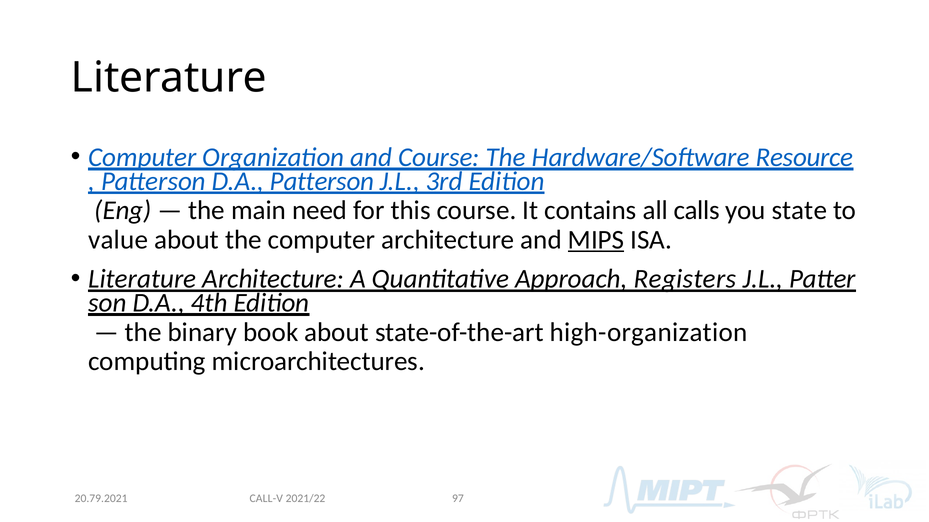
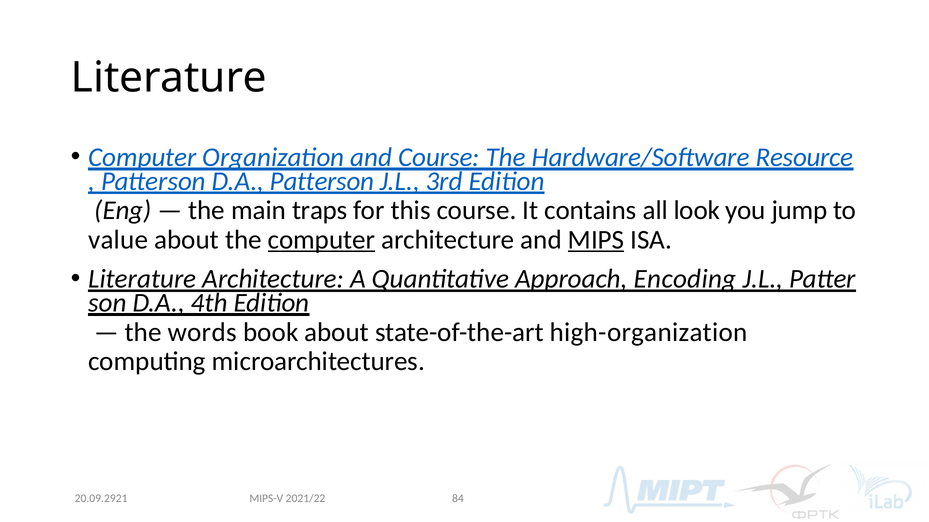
need: need -> traps (320, 211)
calls: calls -> look (697, 211)
state: state -> jump (799, 211)
computer underline: none -> present (321, 240)
Registers: Registers -> Encoding (685, 279)
binary: binary -> words (202, 333)
CALL-V: CALL-V -> MIPS-V (266, 499)
97: 97 -> 84 (458, 499)
20.79.2021: 20.79.2021 -> 20.09.2921 (101, 499)
